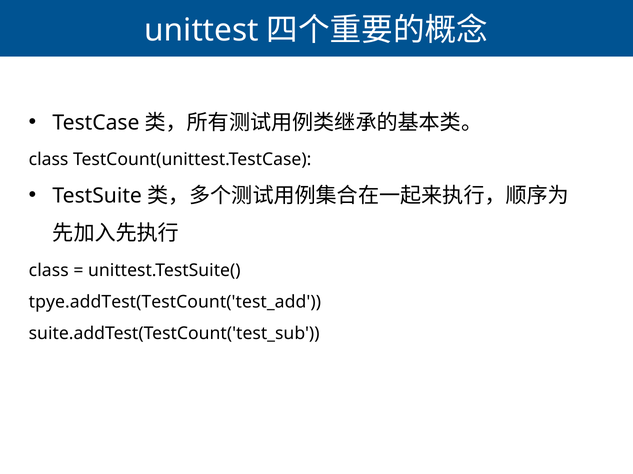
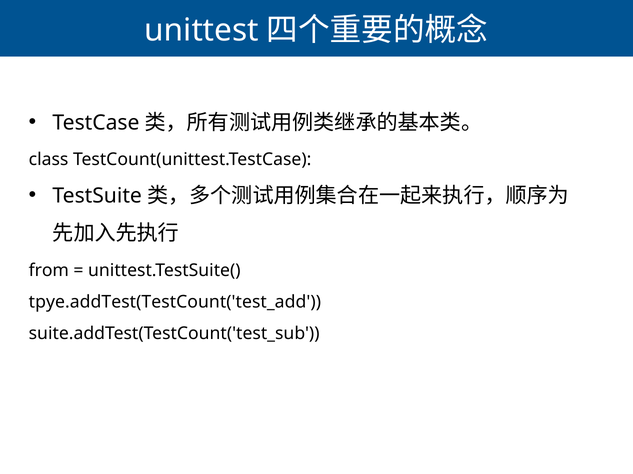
class: class -> from (49, 271)
